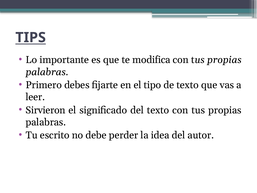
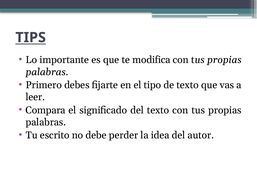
Sirvieron: Sirvieron -> Compara (45, 110)
